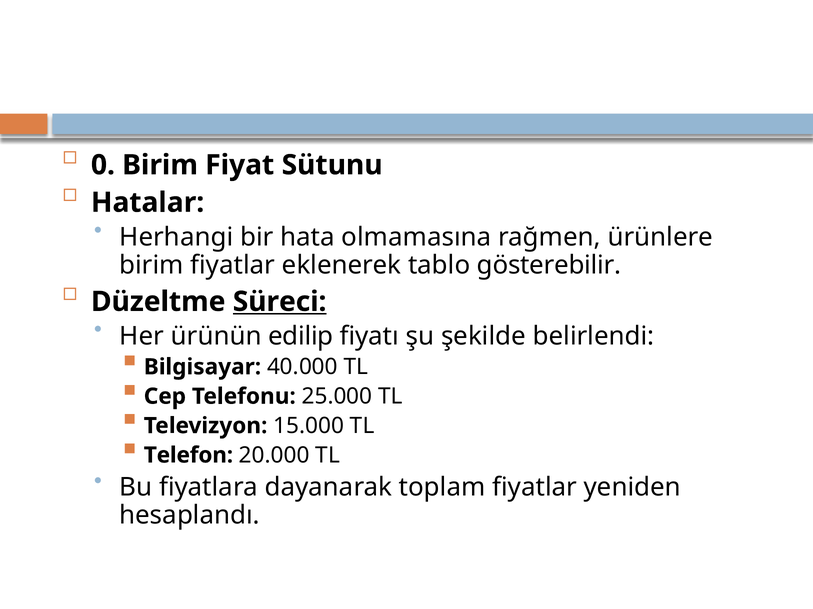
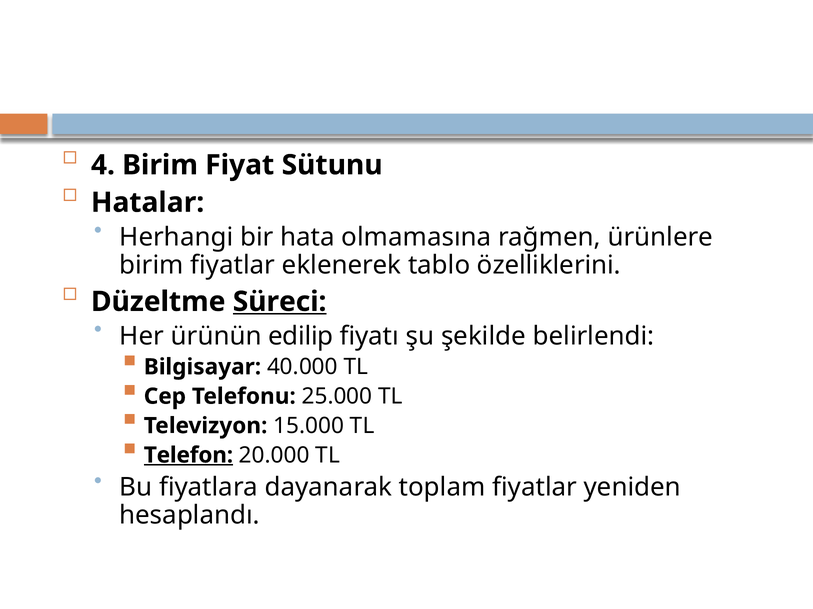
0: 0 -> 4 (103, 165)
gösterebilir: gösterebilir -> özelliklerini (549, 265)
Telefon underline: none -> present (188, 456)
